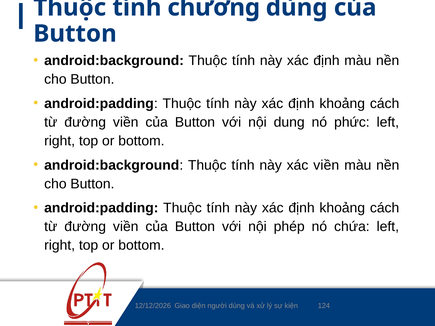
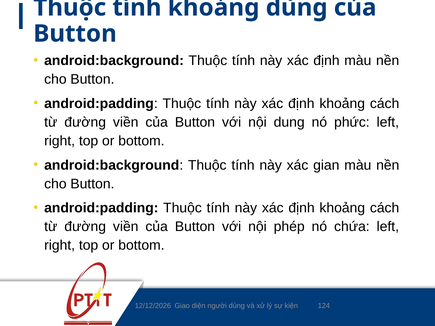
tính chương: chương -> khoảng (214, 8)
xác viền: viền -> gian (326, 165)
